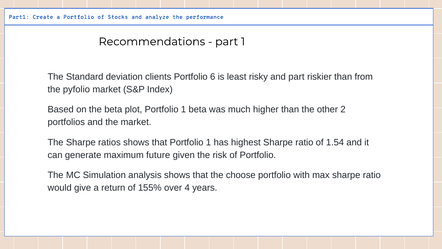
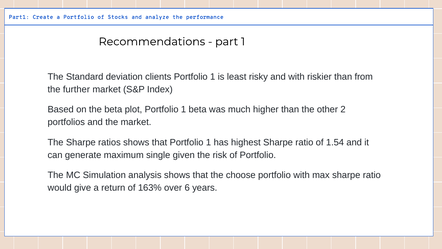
6: 6 -> 1 (213, 77)
and part: part -> with (296, 77)
pyfolio: pyfolio -> further (76, 89)
future: future -> single (158, 155)
155%: 155% -> 163% (150, 188)
4: 4 -> 6 (187, 188)
